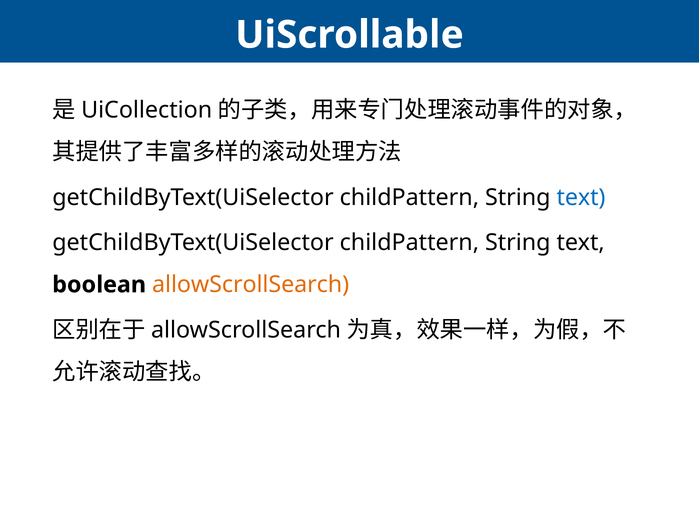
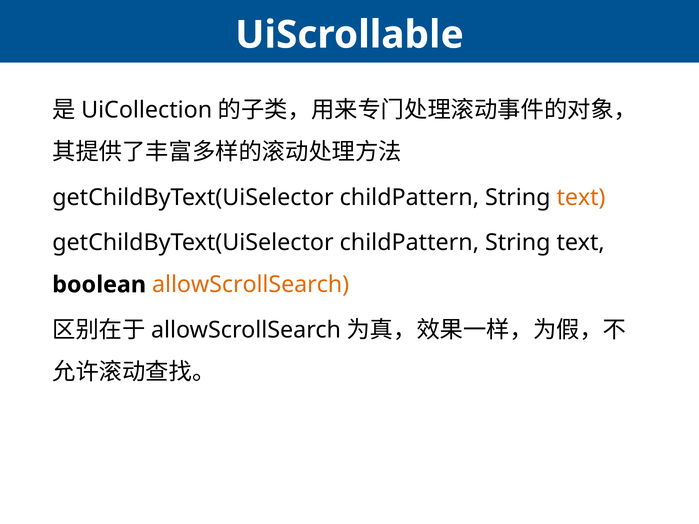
text colour: blue -> orange (581, 197)
